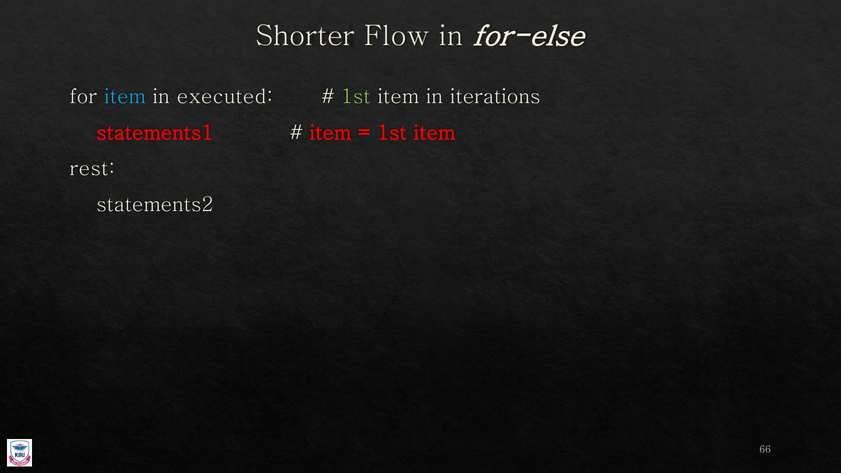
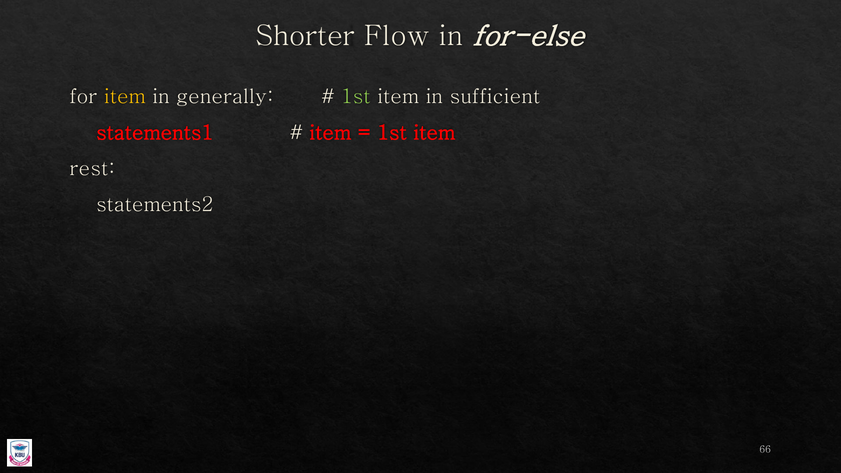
item colour: light blue -> yellow (125, 97)
executed: executed -> generally (225, 97)
iterations: iterations -> sufficient (495, 97)
